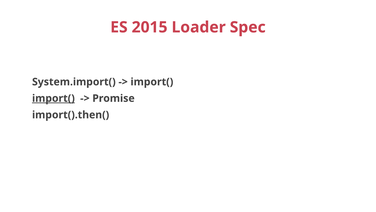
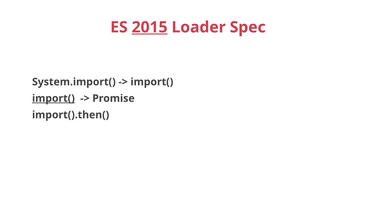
2015 underline: none -> present (150, 27)
